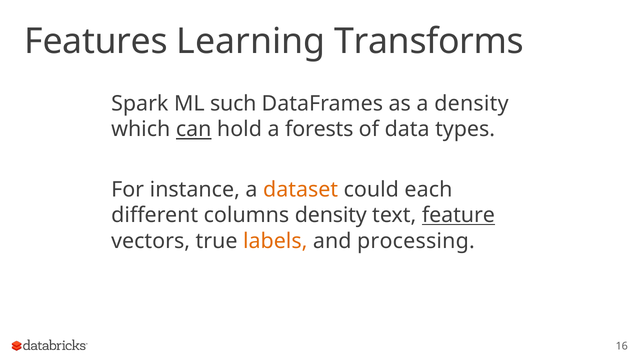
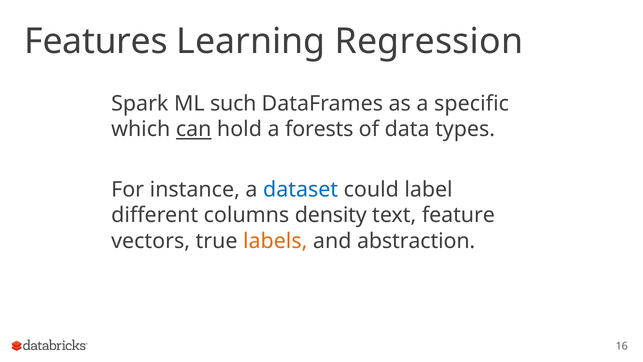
Transforms: Transforms -> Regression (429, 42)
a density: density -> specific (472, 104)
dataset colour: orange -> blue (301, 189)
each: each -> label (429, 189)
feature underline: present -> none (458, 215)
processing: processing -> abstraction (416, 241)
